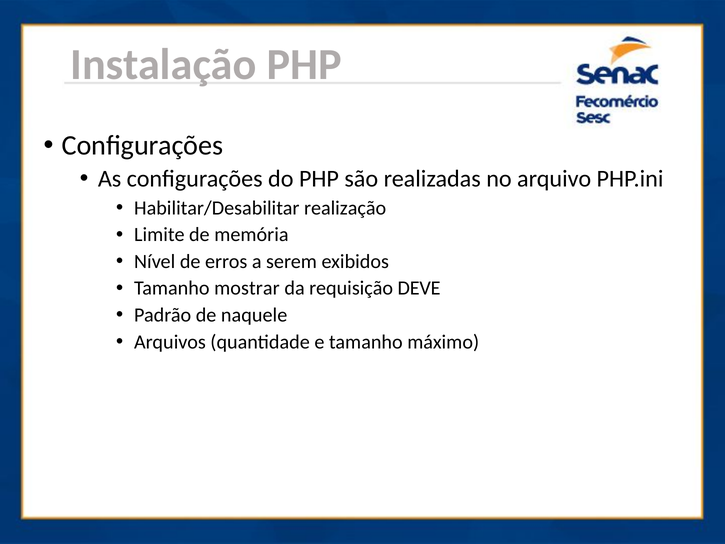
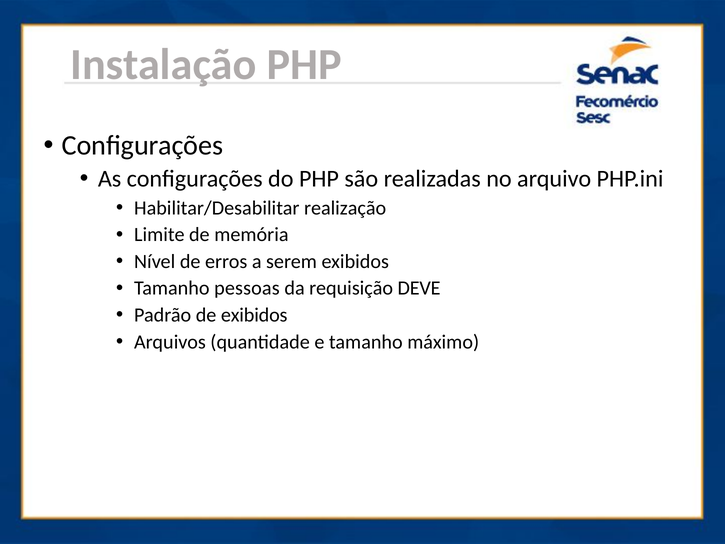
mostrar: mostrar -> pessoas (247, 288)
de naquele: naquele -> exibidos (254, 315)
